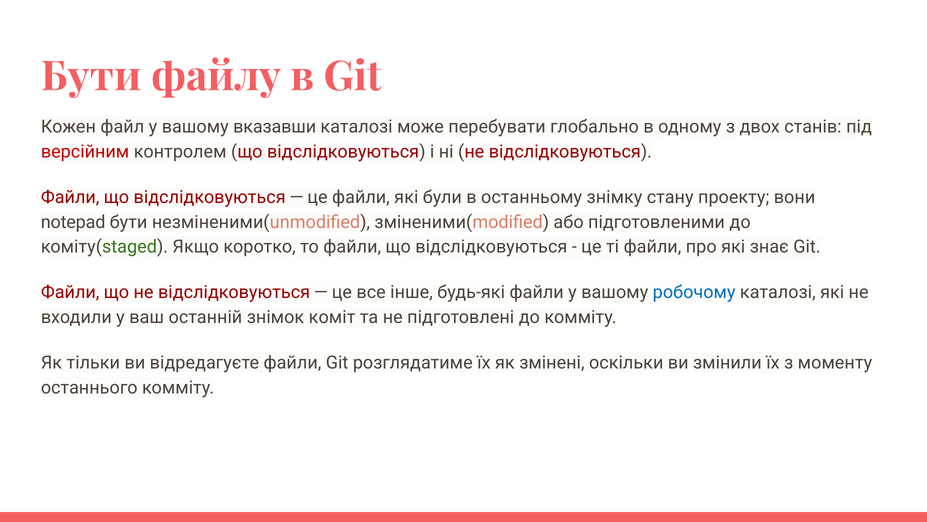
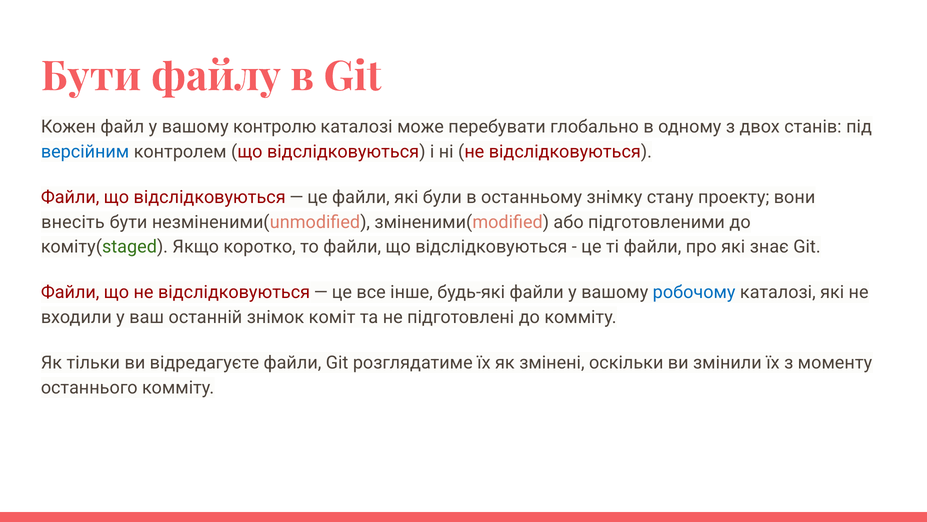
вказавши: вказавши -> контролю (275, 127)
версійним colour: red -> blue (85, 152)
notepad: notepad -> внесіть (73, 222)
